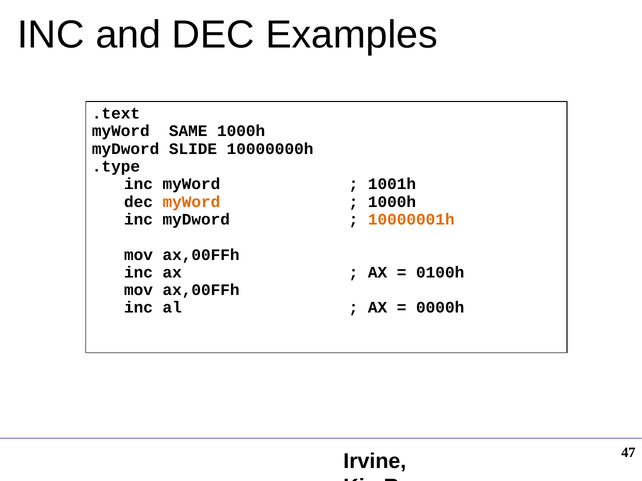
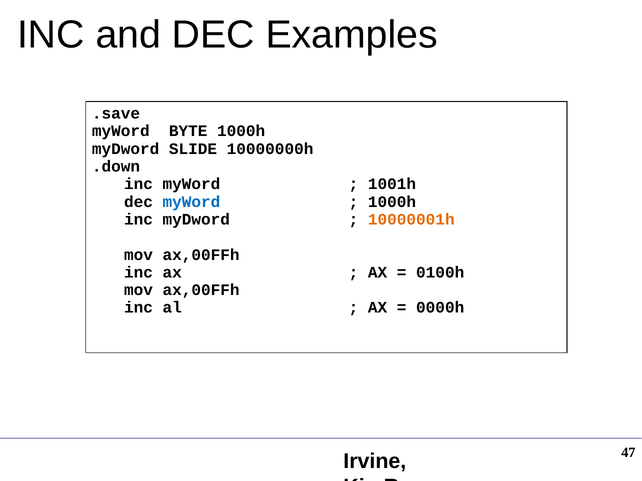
.text: .text -> .save (116, 114)
SAME: SAME -> BYTE (188, 131)
.type: .type -> .down (116, 167)
myWord colour: orange -> blue (191, 202)
